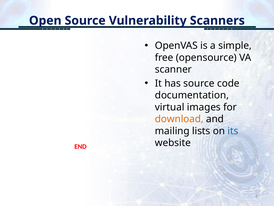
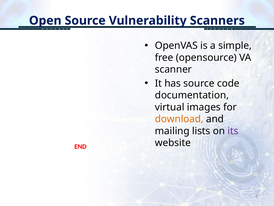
its colour: blue -> purple (233, 131)
